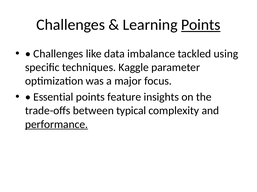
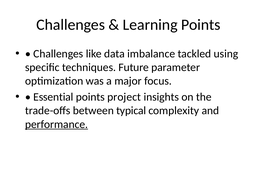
Points underline: present -> none (201, 25)
Kaggle: Kaggle -> Future (134, 68)
feature: feature -> project (124, 97)
